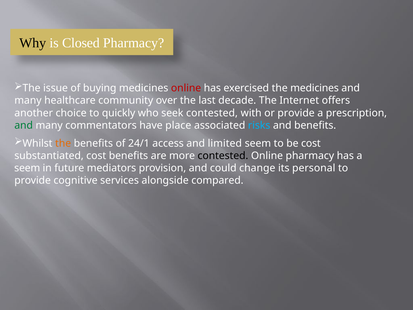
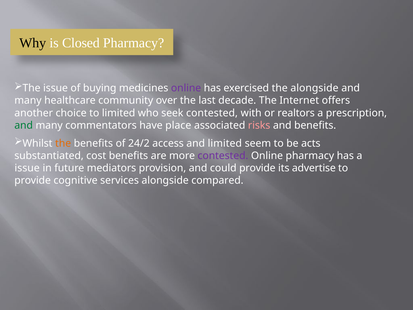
online colour: red -> purple (186, 88)
the medicines: medicines -> alongside (314, 88)
to quickly: quickly -> limited (119, 113)
or provide: provide -> realtors (296, 113)
risks colour: light blue -> pink (259, 125)
24/1: 24/1 -> 24/2 (139, 143)
be cost: cost -> acts (311, 143)
contested colour: black -> purple (223, 156)
seem: seem -> issue (27, 168)
could change: change -> provide (257, 168)
personal: personal -> advertise (314, 168)
